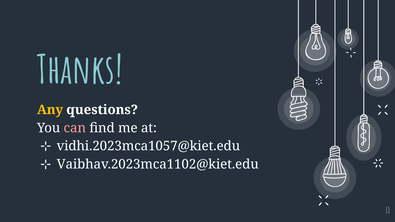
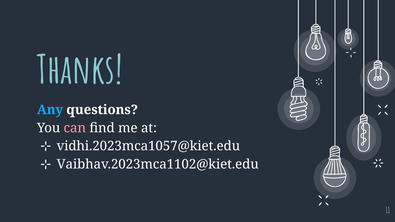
Any colour: yellow -> light blue (50, 110)
